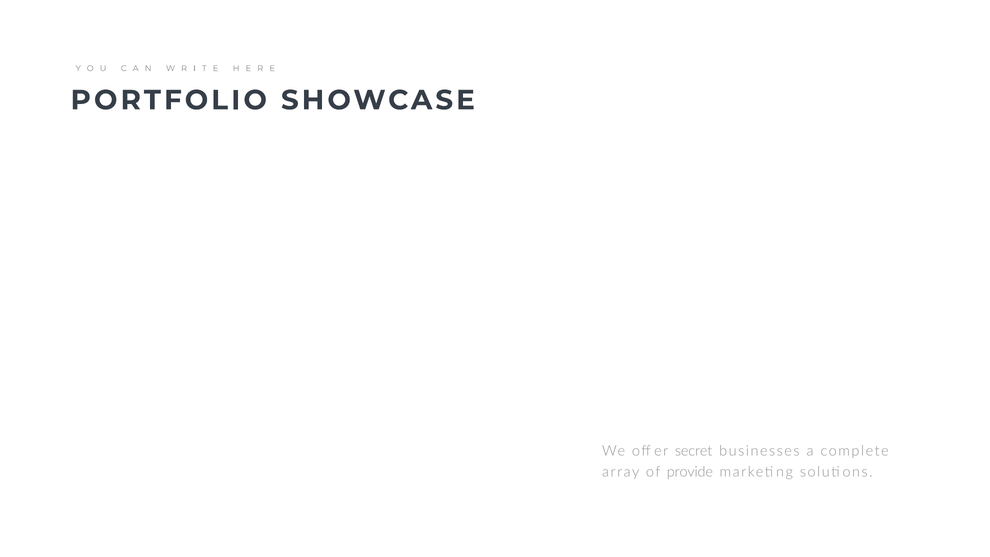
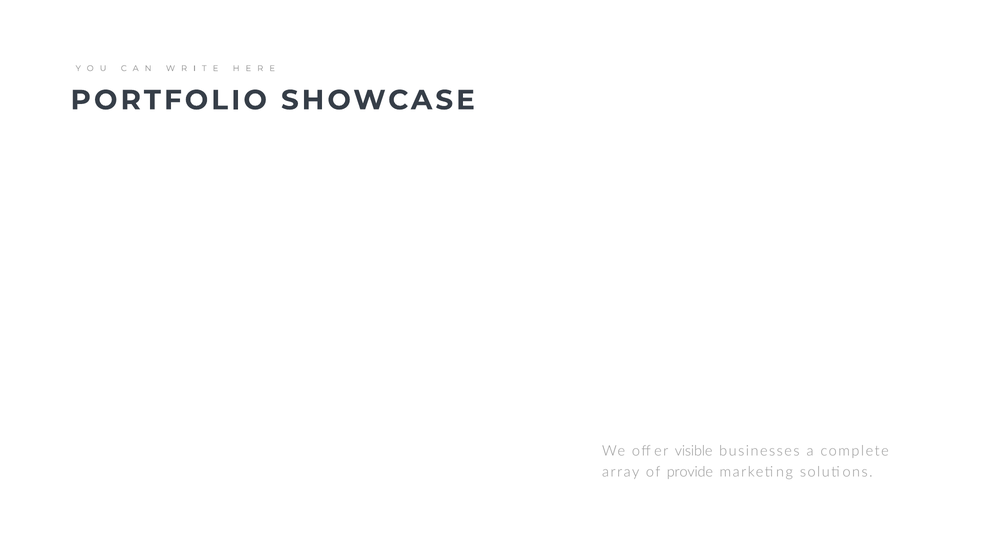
secret: secret -> visible (694, 451)
